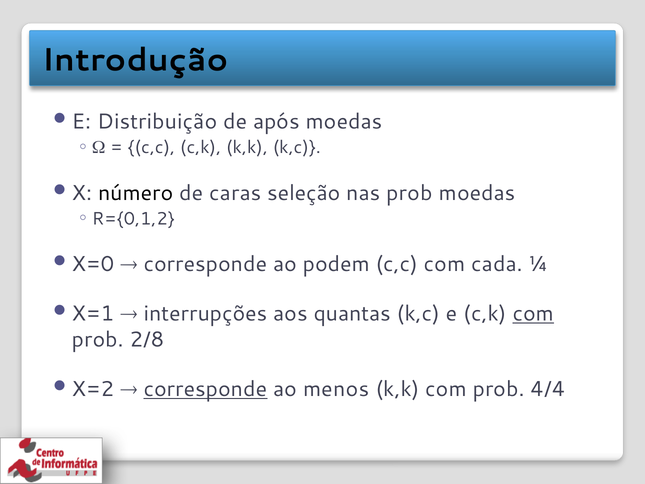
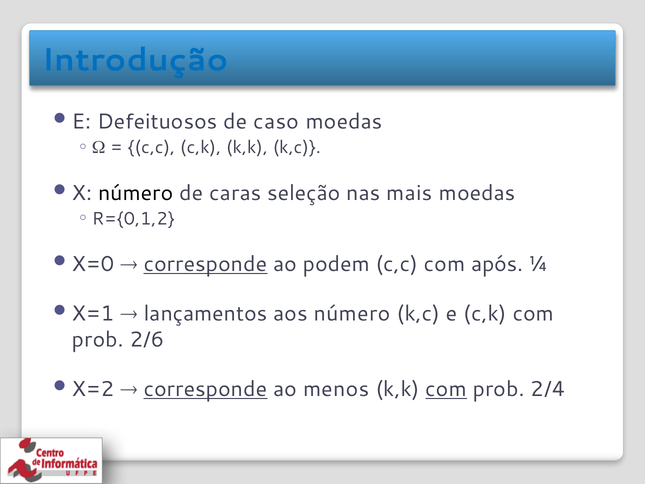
Introdução colour: black -> blue (135, 60)
Distribuição: Distribuição -> Defeituosos (157, 122)
após: após -> caso (276, 122)
nas prob: prob -> mais (409, 193)
corresponde underline: none -> present (205, 264)
cada: cada -> após (497, 264)
interrupções: interrupções -> lançamentos (206, 314)
aos quantas: quantas -> número (352, 314)
com underline: present -> none (533, 314)
2/8: 2/8 -> 2/6 (147, 339)
com underline: none -> present (446, 389)
4/4: 4/4 -> 2/4 (548, 389)
